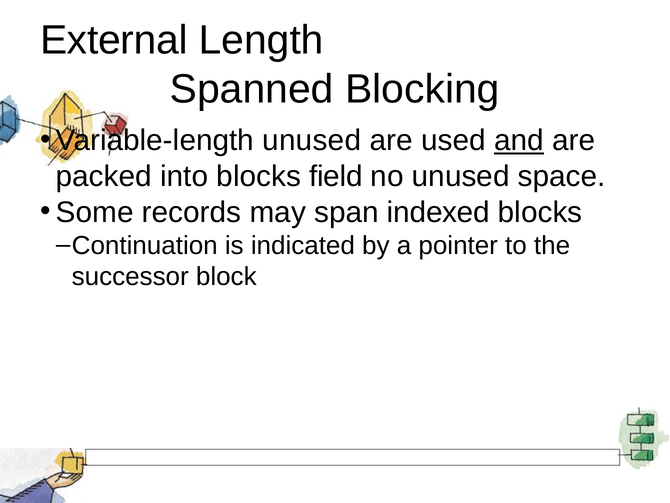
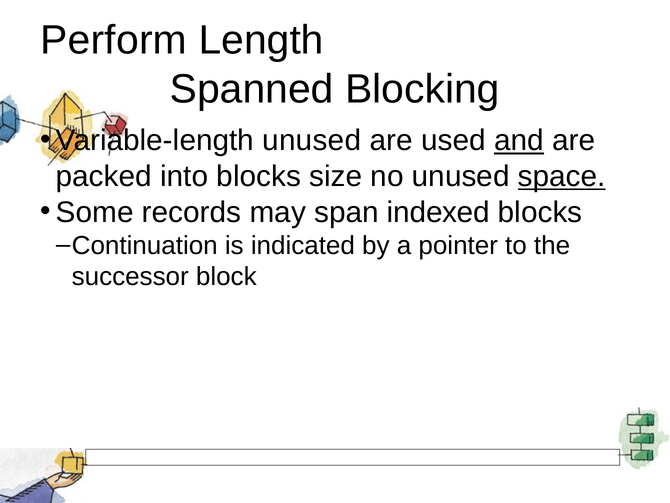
External: External -> Perform (114, 40)
field: field -> size (336, 176)
space underline: none -> present (562, 176)
